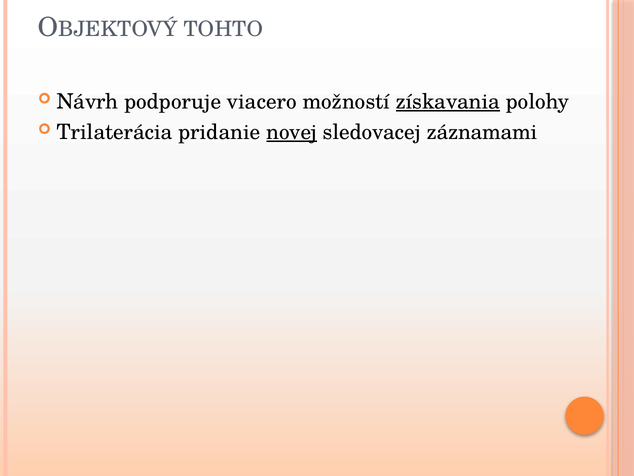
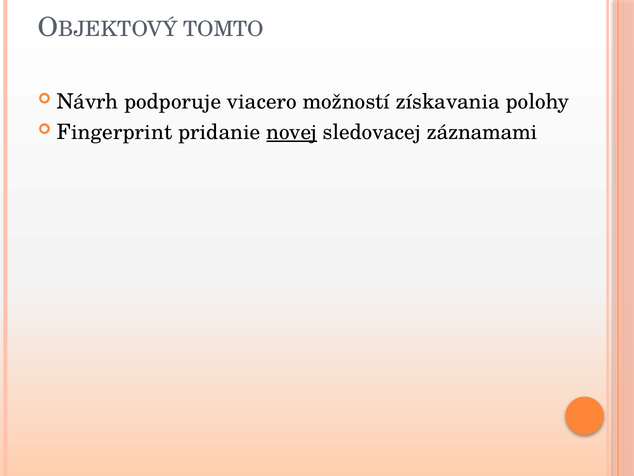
TOHTO: TOHTO -> TOMTO (224, 29)
získavania underline: present -> none (448, 101)
Trilaterácia: Trilaterácia -> Fingerprint (115, 132)
